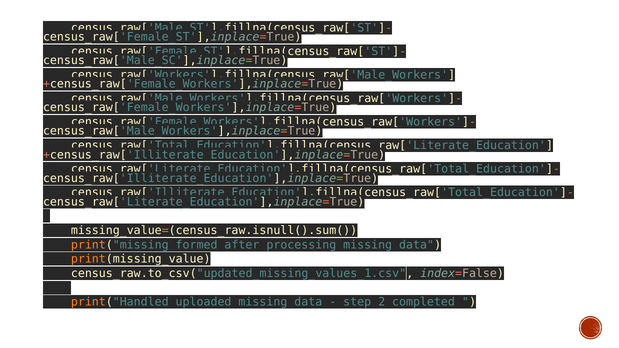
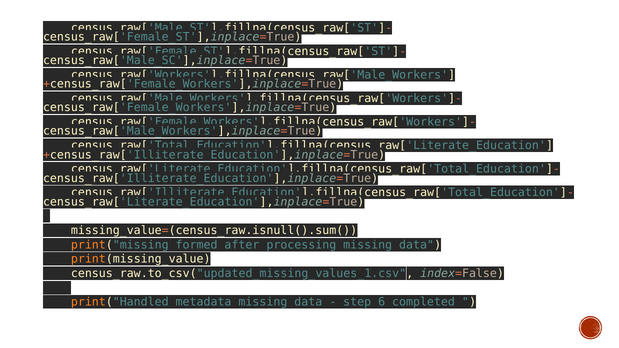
uploaded: uploaded -> metadata (204, 302)
2: 2 -> 6 (382, 302)
